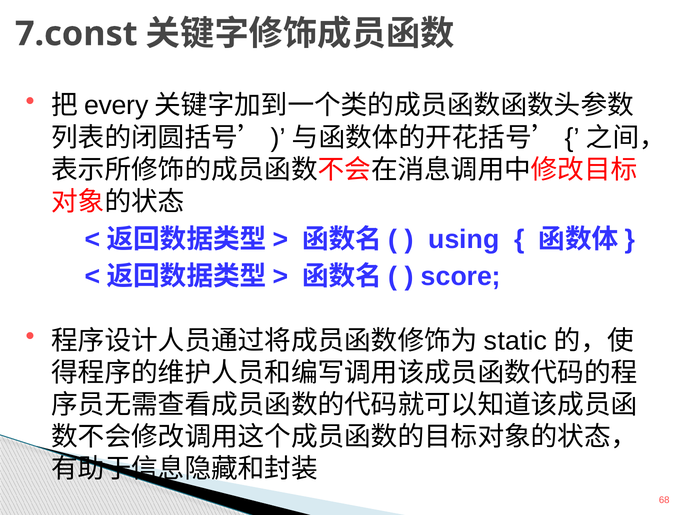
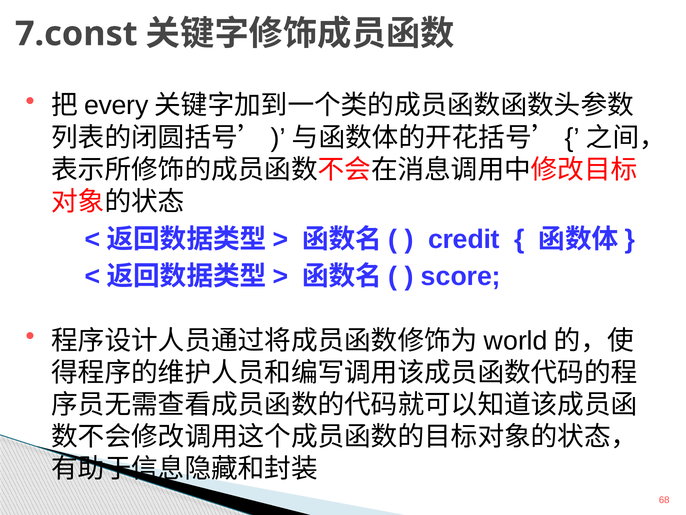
using: using -> credit (464, 239)
static: static -> world (516, 340)
